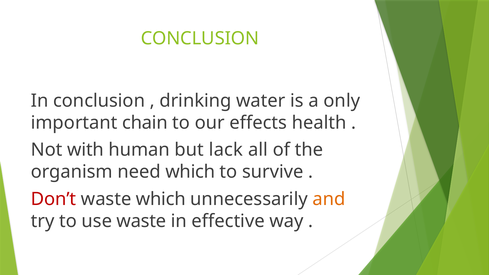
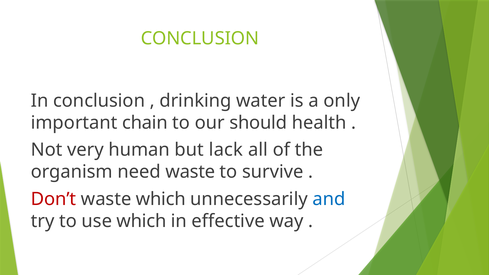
effects: effects -> should (258, 123)
with: with -> very (85, 150)
need which: which -> waste (190, 172)
and colour: orange -> blue (329, 199)
use waste: waste -> which (141, 221)
